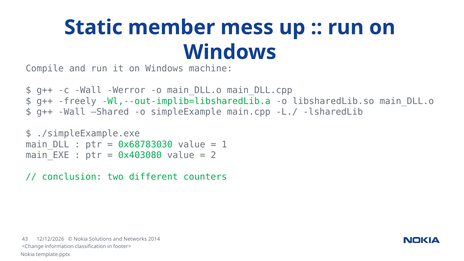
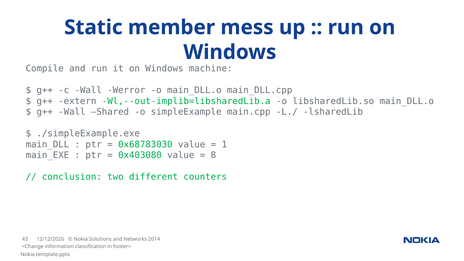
freely: freely -> extern (77, 101)
2: 2 -> 8 (213, 155)
